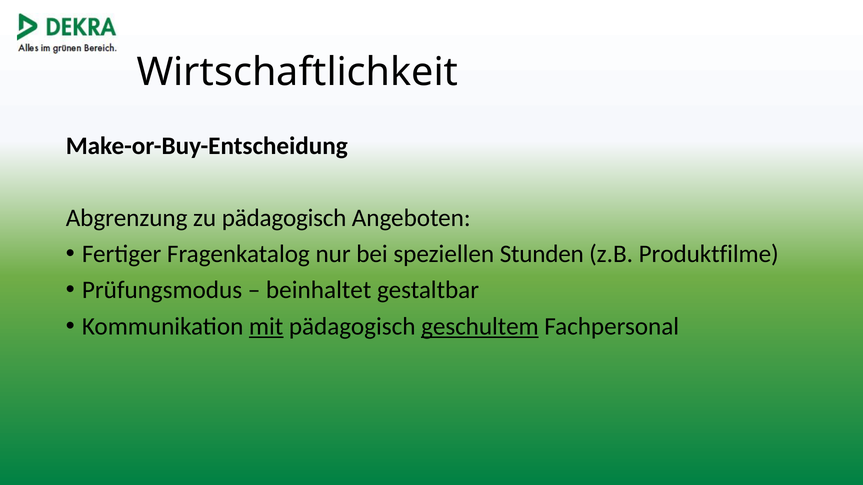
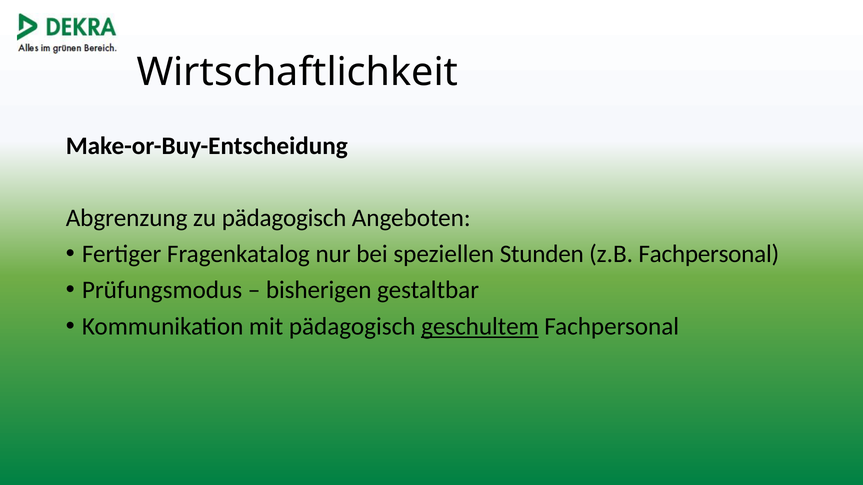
z.B Produktfilme: Produktfilme -> Fachpersonal (709, 254)
beinhaltet: beinhaltet -> bisherigen (319, 290)
mit underline: present -> none (266, 327)
